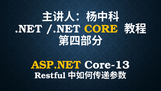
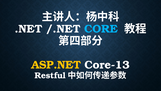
CORE colour: yellow -> light blue (101, 29)
